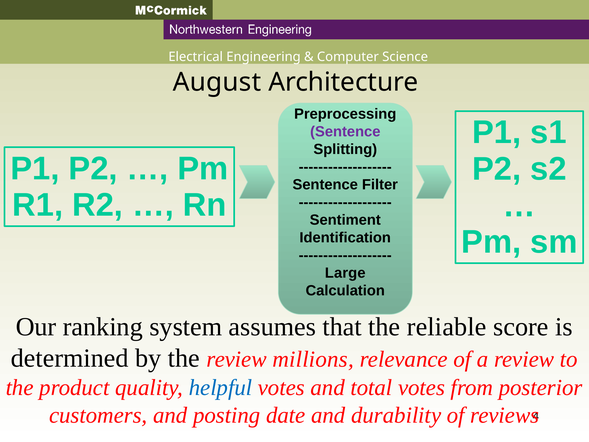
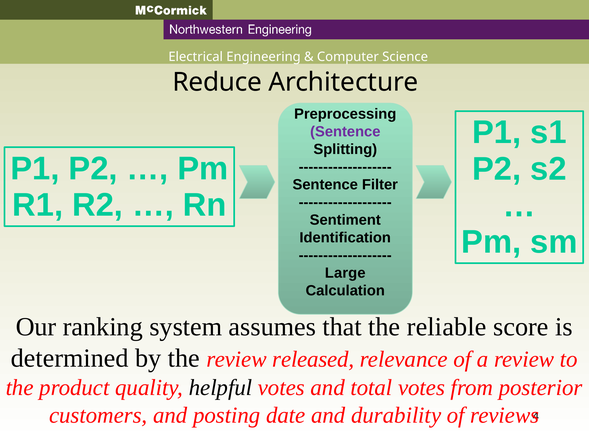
August: August -> Reduce (217, 82)
millions: millions -> released (313, 359)
helpful colour: blue -> black (220, 387)
